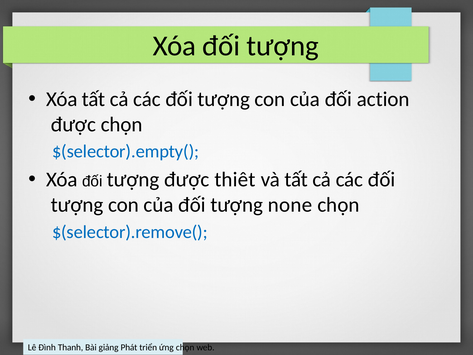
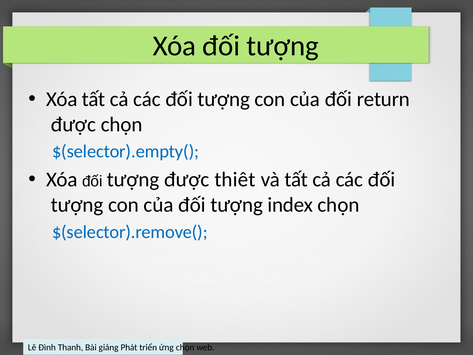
action: action -> return (383, 99)
none: none -> index (290, 205)
